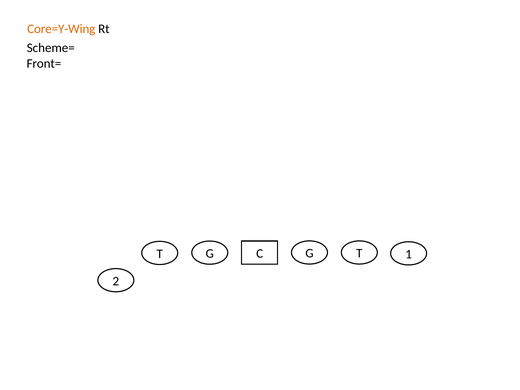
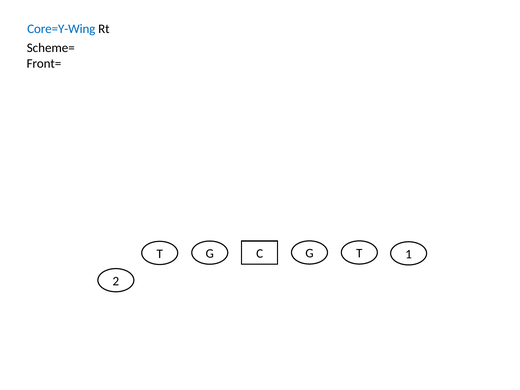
Core=Y-Wing colour: orange -> blue (61, 29)
